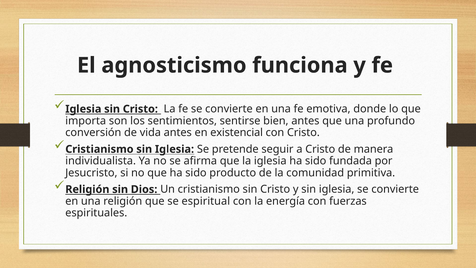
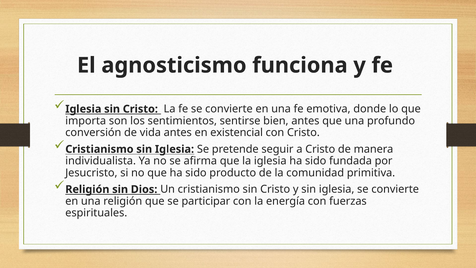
espiritual: espiritual -> participar (206, 201)
